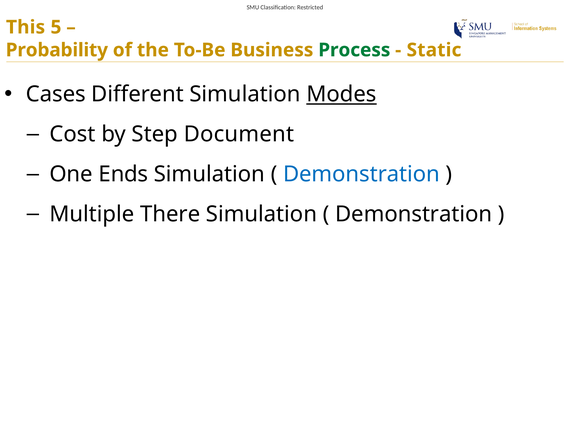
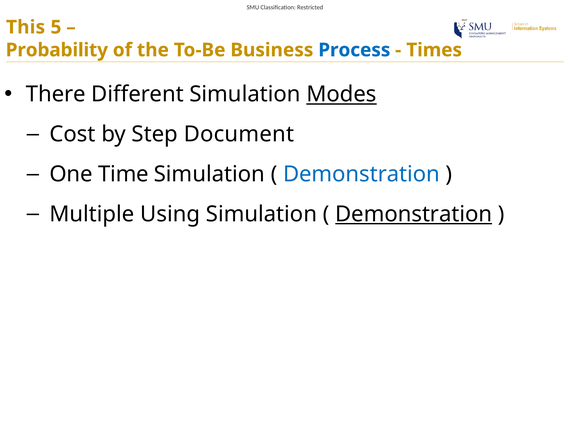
Process colour: green -> blue (354, 50)
Static: Static -> Times (434, 50)
Cases: Cases -> There (56, 94)
Ends: Ends -> Time (123, 174)
There: There -> Using (170, 214)
Demonstration underline: none -> present (414, 214)
